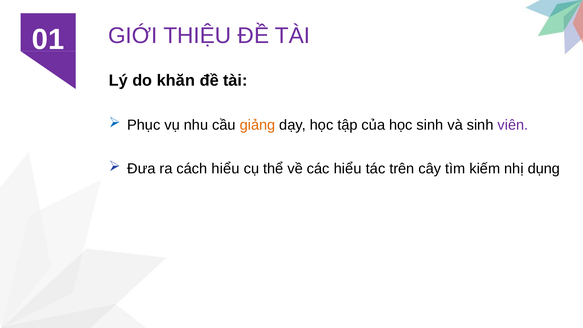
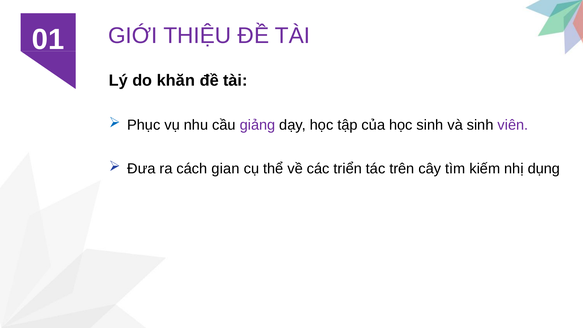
giảng colour: orange -> purple (257, 125)
cách hiểu: hiểu -> gian (225, 169)
các hiểu: hiểu -> triển (348, 169)
